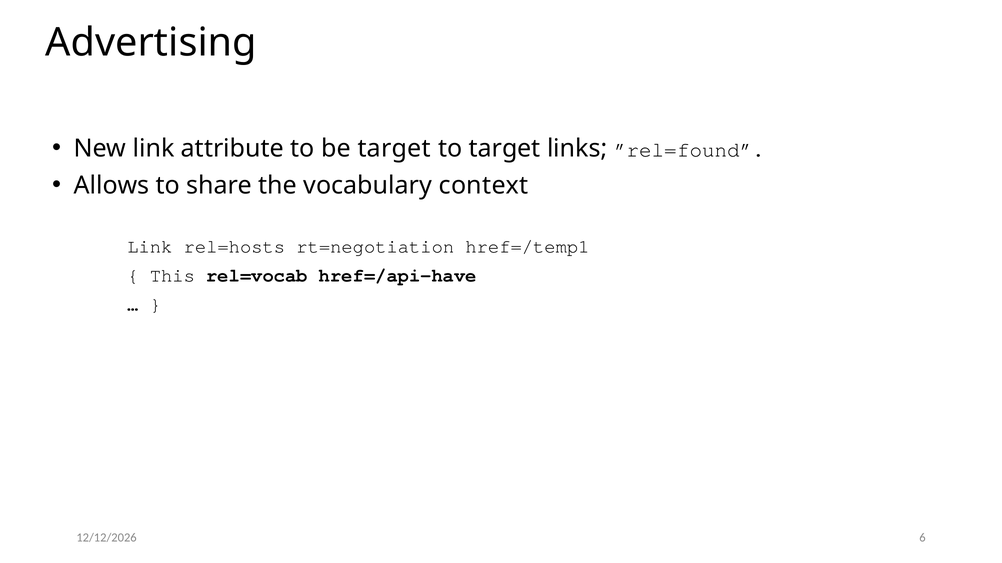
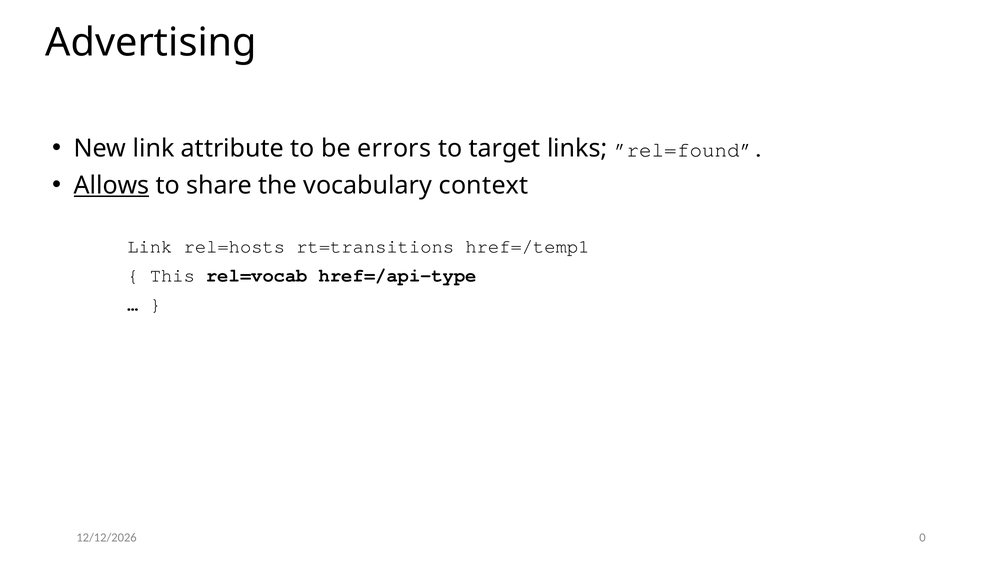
be target: target -> errors (394, 149)
Allows underline: none -> present (112, 186)
rt=negotiation: rt=negotiation -> rt=transitions (375, 247)
href=/api-have: href=/api-have -> href=/api-type (398, 276)
6: 6 -> 0 (922, 538)
